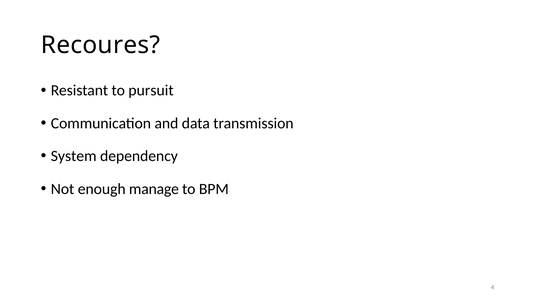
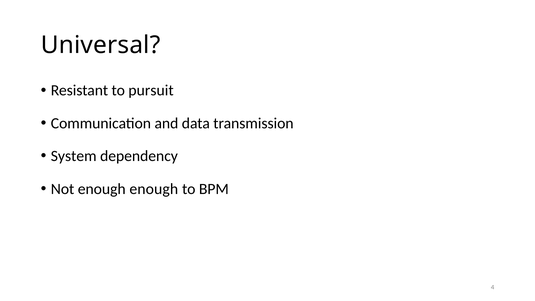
Recoures: Recoures -> Universal (101, 45)
enough manage: manage -> enough (154, 189)
